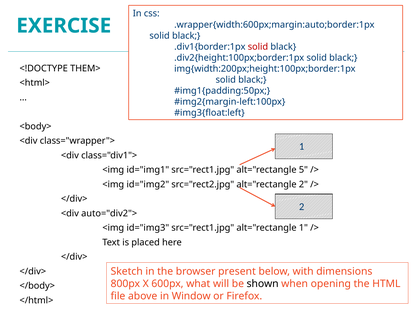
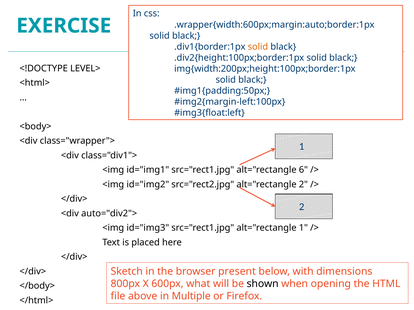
solid colour: red -> orange (258, 47)
THEM>: THEM> -> LEVEL> (85, 68)
5: 5 -> 6 (303, 170)
Window: Window -> Multiple (191, 297)
